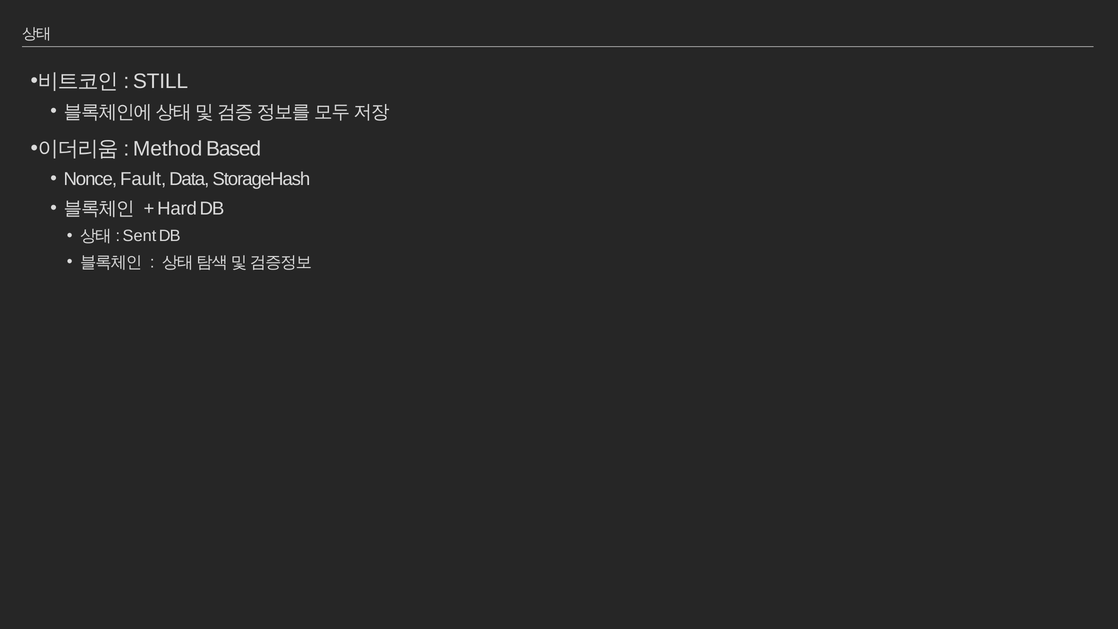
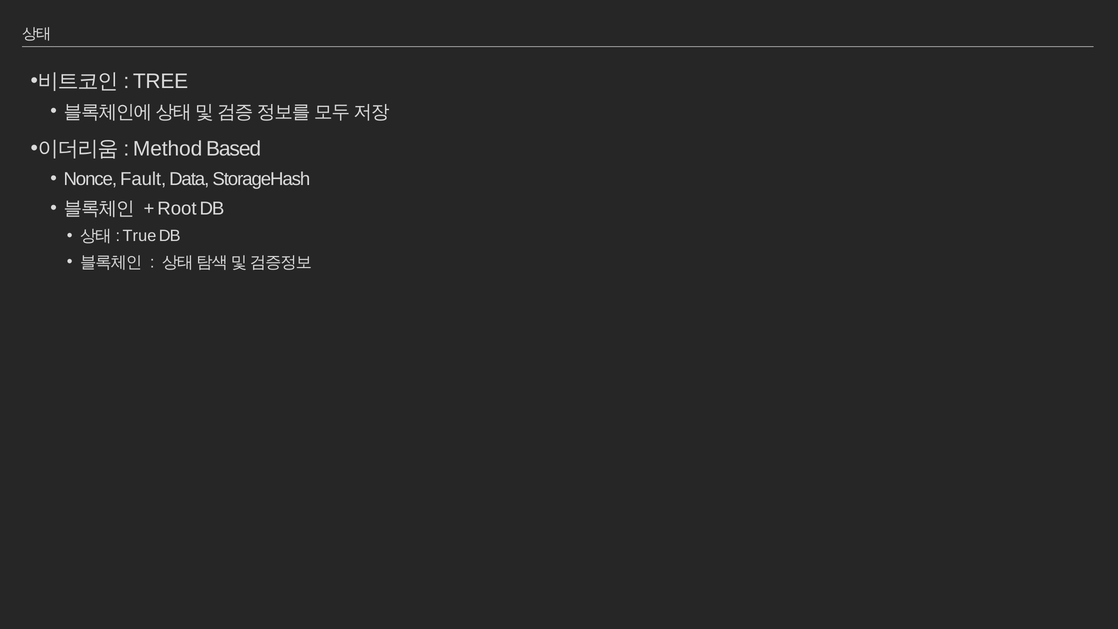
STILL: STILL -> TREE (161, 81)
Hard: Hard -> Root (177, 208)
Sent: Sent -> True (139, 236)
